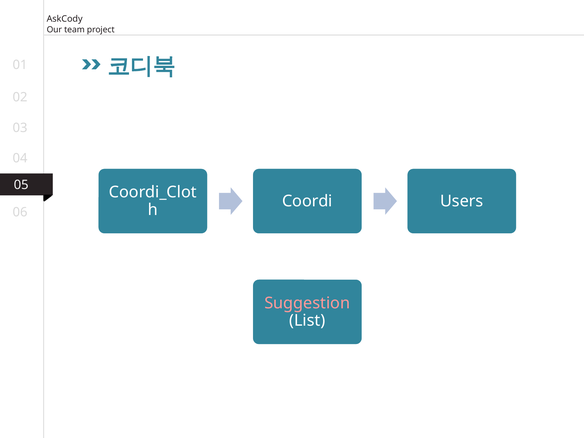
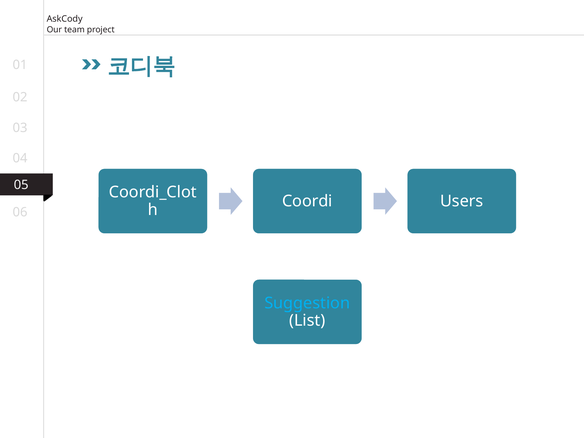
Suggestion colour: pink -> light blue (307, 303)
